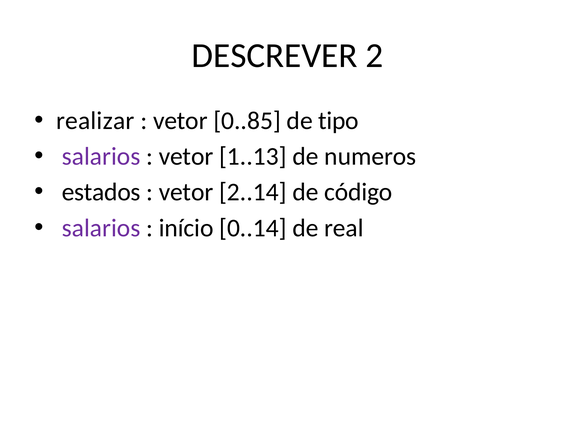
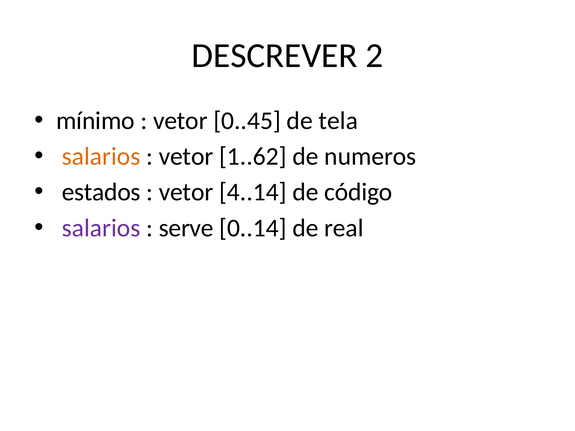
realizar: realizar -> mínimo (95, 121)
0..85: 0..85 -> 0..45 (247, 121)
tipo: tipo -> tela (338, 121)
salarios colour: purple -> orange (101, 156)
1..13: 1..13 -> 1..62 (253, 156)
2..14: 2..14 -> 4..14 (253, 192)
início: início -> serve (186, 228)
